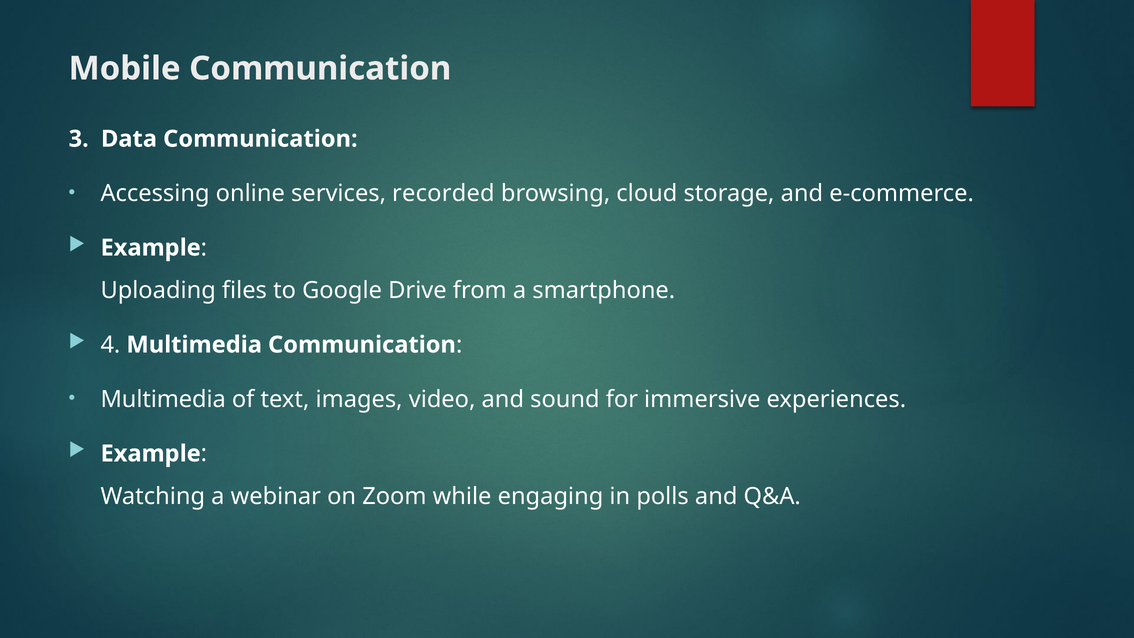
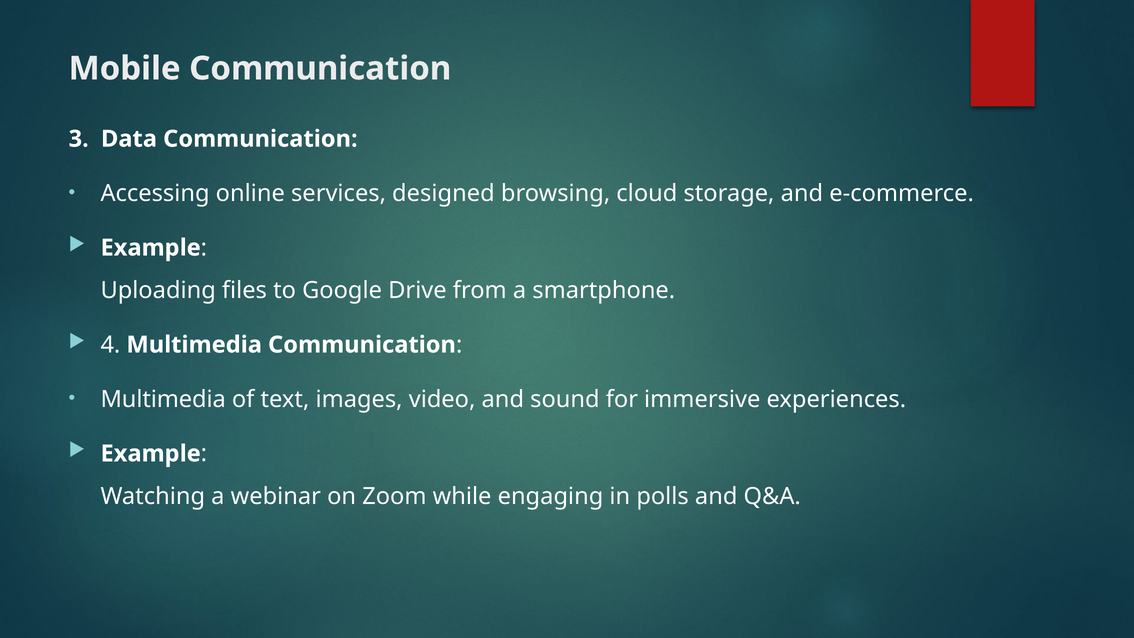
recorded: recorded -> designed (443, 193)
